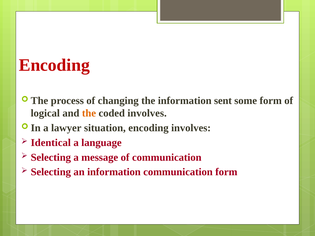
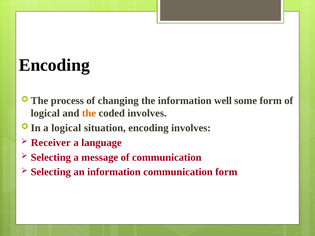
Encoding colour: red -> black (54, 65)
sent: sent -> well (223, 101)
a lawyer: lawyer -> logical (66, 128)
Identical: Identical -> Receiver (51, 143)
